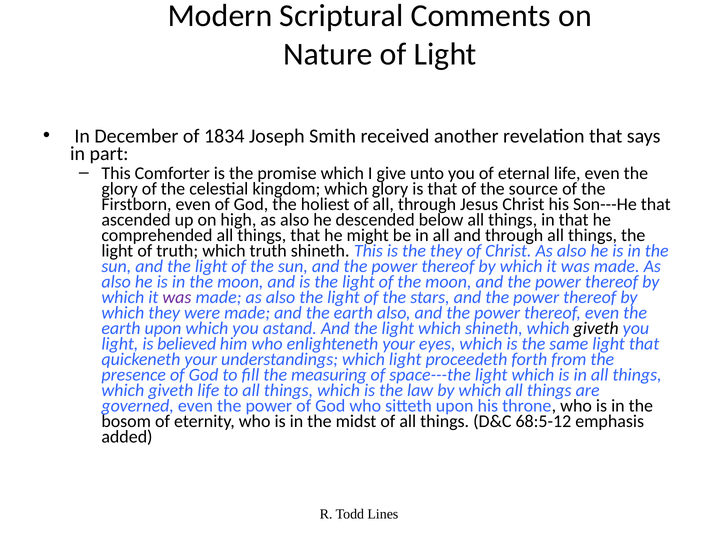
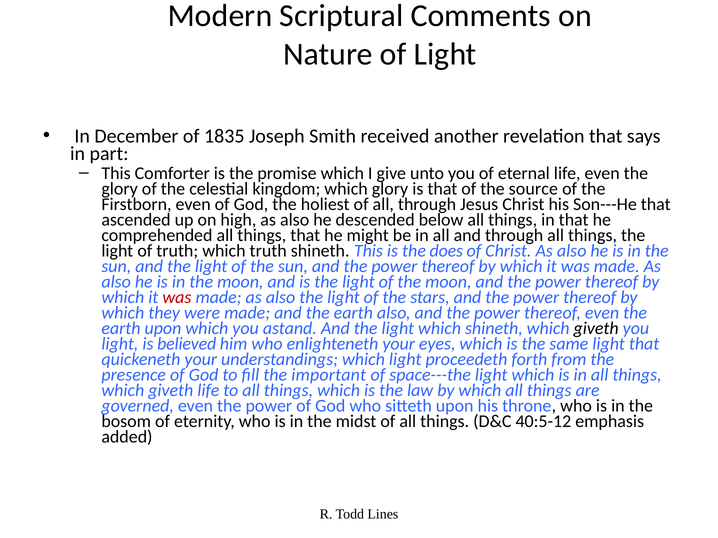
1834: 1834 -> 1835 (224, 136)
the they: they -> does (446, 251)
was colour: purple -> red (177, 298)
measuring: measuring -> important (329, 375)
68:5-12: 68:5-12 -> 40:5-12 (543, 422)
